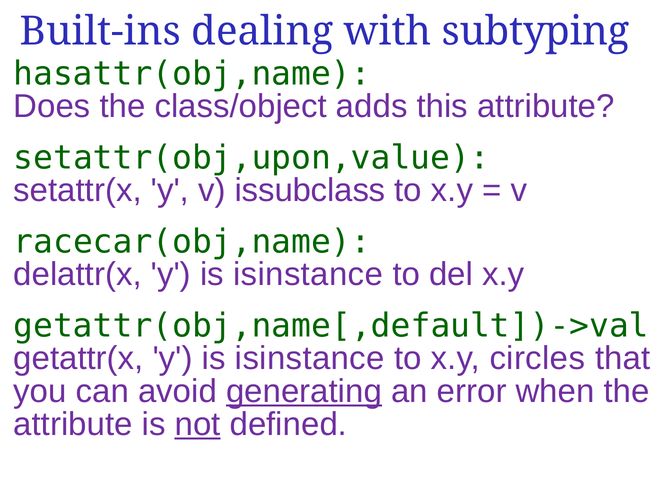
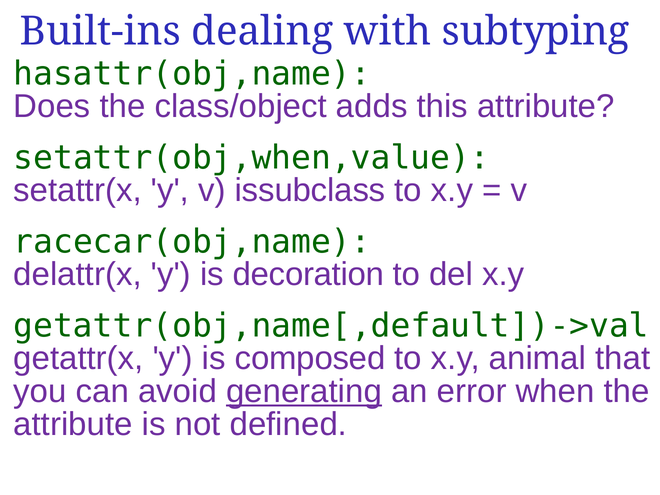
setattr(obj,upon,value: setattr(obj,upon,value -> setattr(obj,when,value (252, 158)
delattr(x y is isinstance: isinstance -> decoration (308, 275)
getattr(x y is isinstance: isinstance -> composed (310, 359)
circles: circles -> animal (538, 359)
not underline: present -> none (198, 424)
